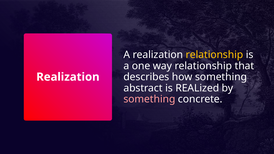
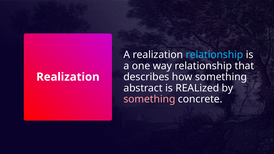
relationship colour: yellow -> light blue (214, 55)
